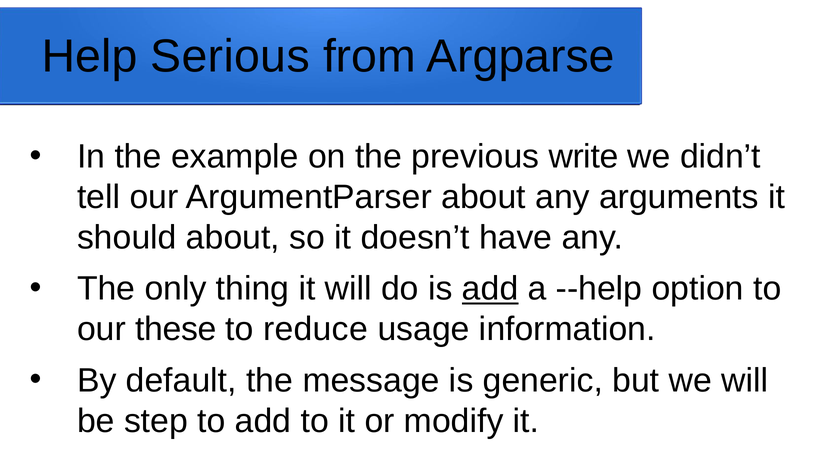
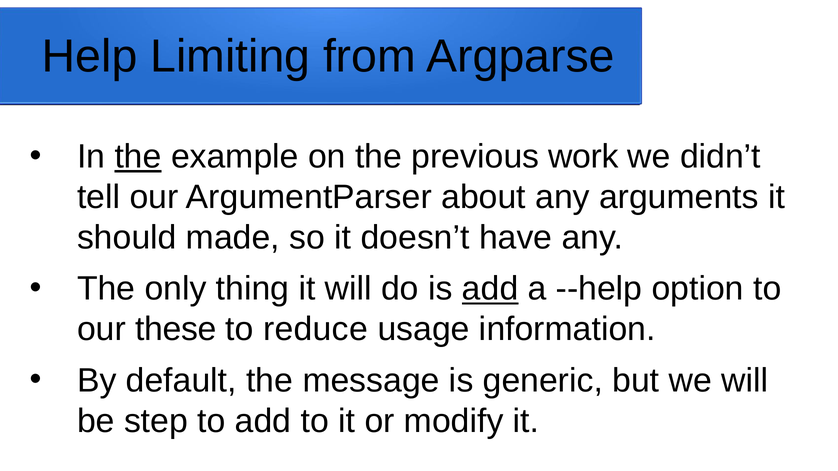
Serious: Serious -> Limiting (230, 57)
the underline: none -> present (138, 157)
write: write -> work (583, 157)
should about: about -> made (233, 238)
